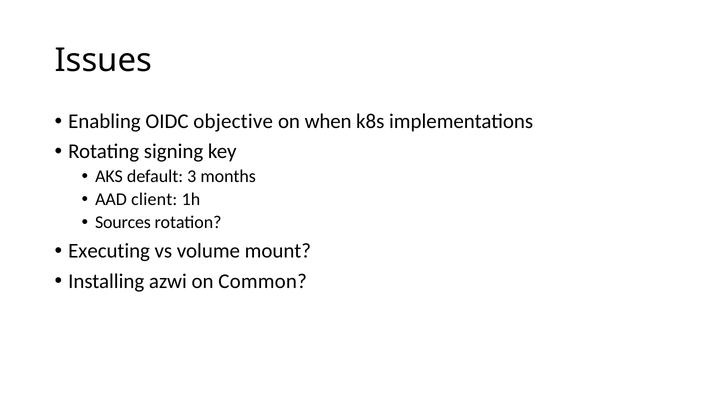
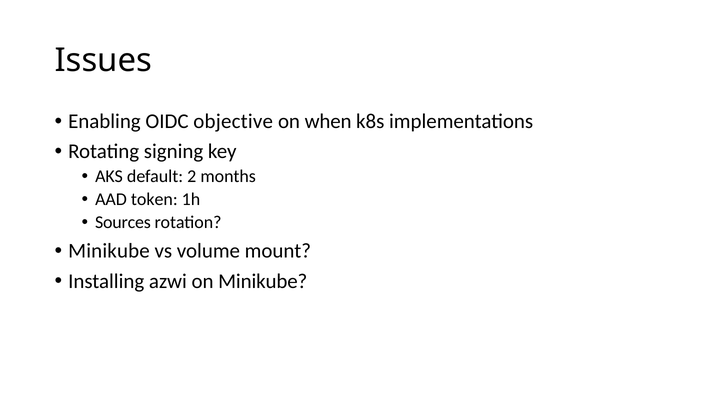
3: 3 -> 2 (192, 176)
client: client -> token (154, 199)
Executing: Executing -> Minikube (109, 251)
on Common: Common -> Minikube (263, 281)
